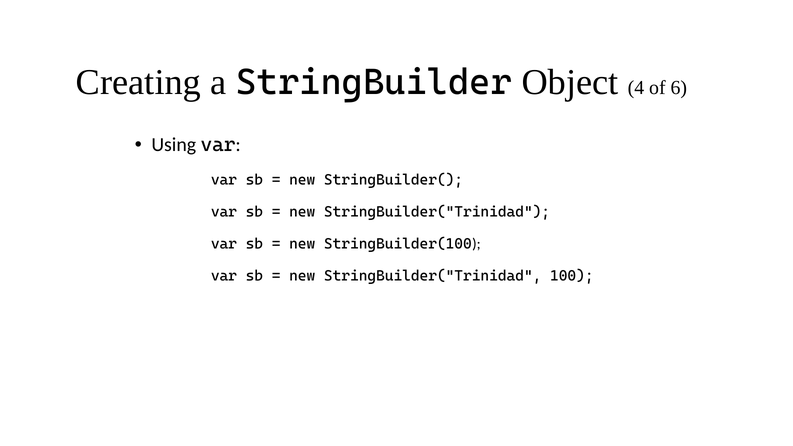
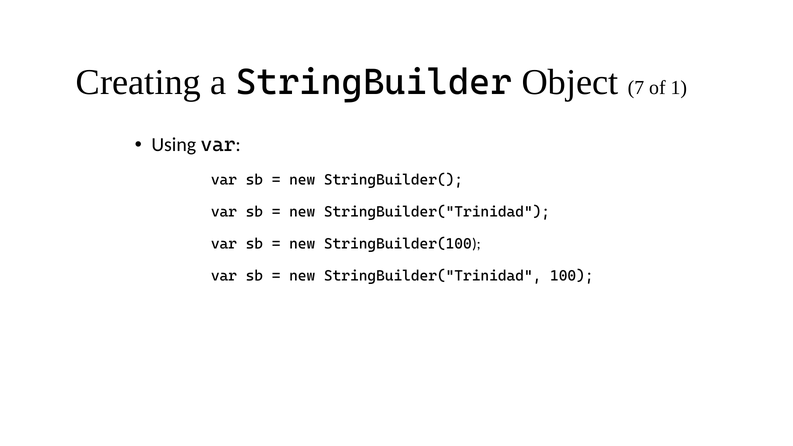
4: 4 -> 7 (636, 88)
6: 6 -> 1 (679, 88)
